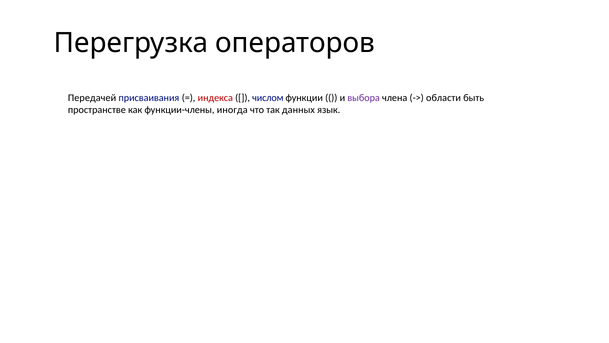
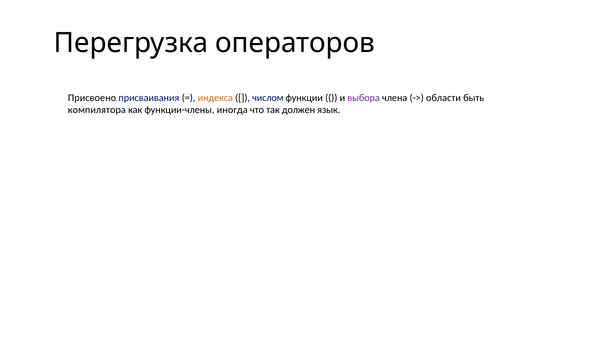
Передачей: Передачей -> Присвоено (92, 98)
индекса colour: red -> orange (215, 98)
пространстве: пространстве -> компилятора (97, 110)
данных: данных -> должен (299, 110)
